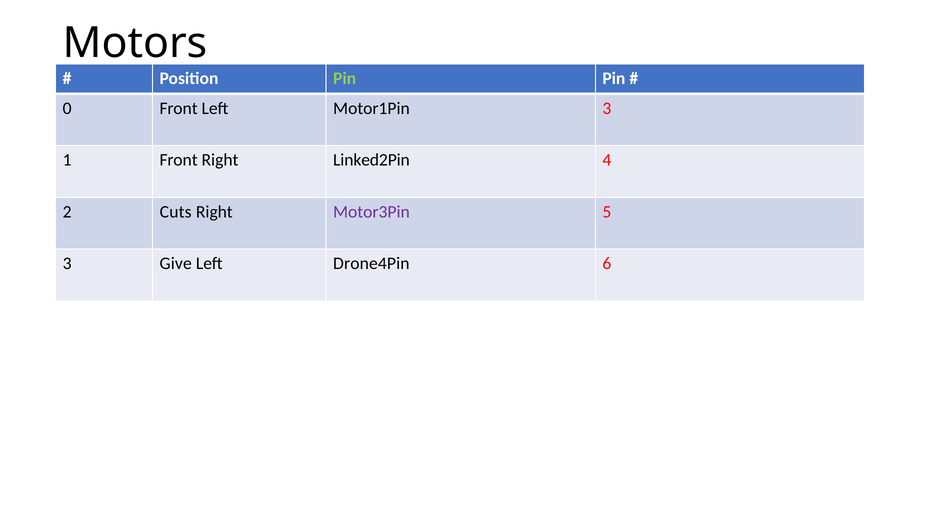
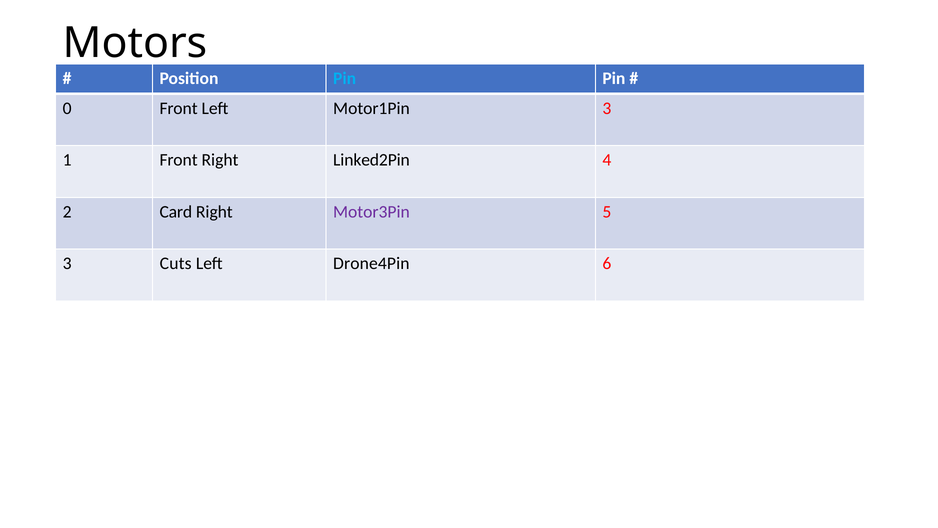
Pin colour: light green -> light blue (345, 78)
Cuts: Cuts -> Card (176, 212)
Give: Give -> Cuts (176, 263)
